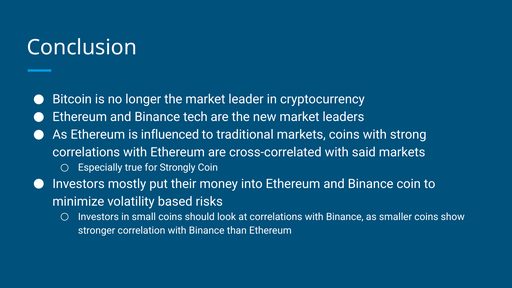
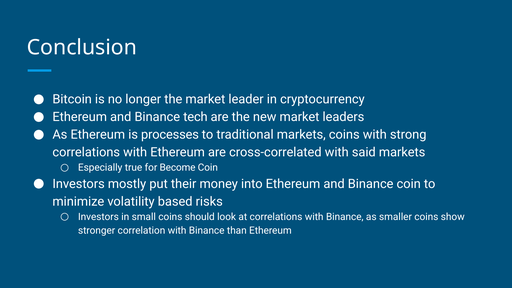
influenced: influenced -> processes (170, 135)
Strongly: Strongly -> Become (178, 168)
